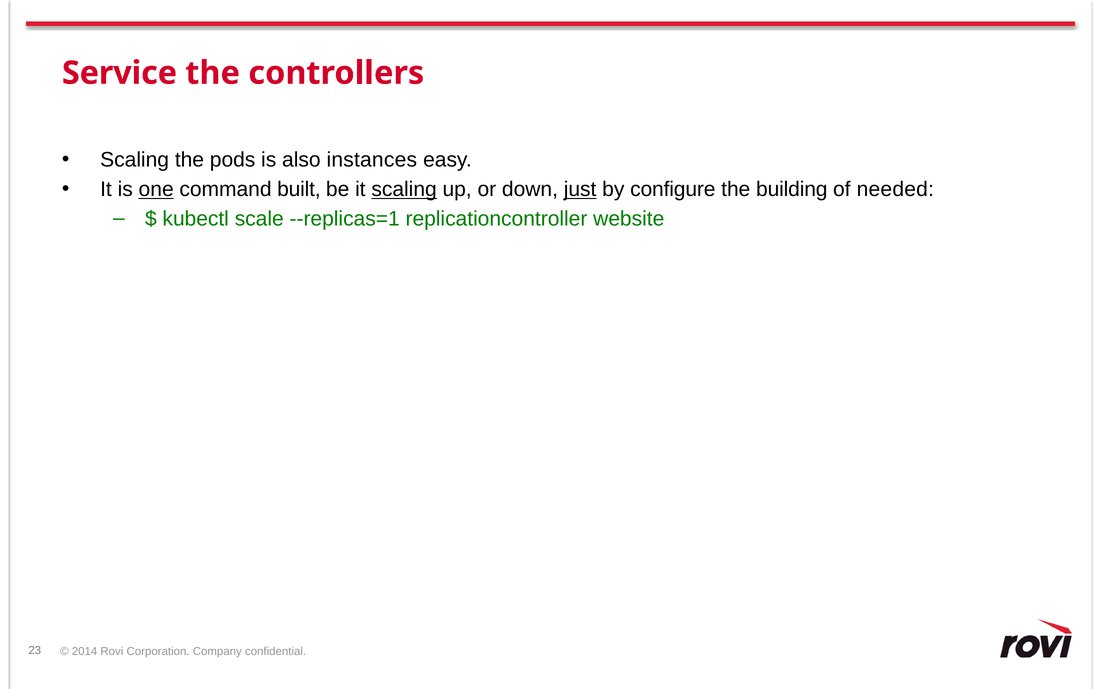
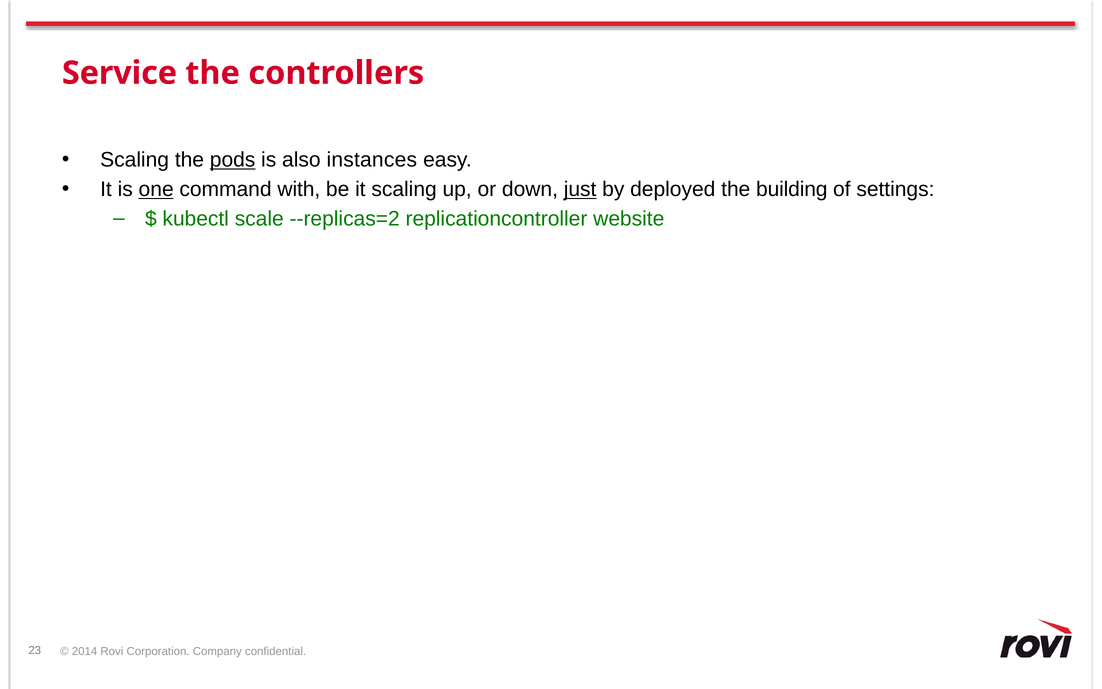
pods underline: none -> present (233, 160)
built: built -> with (299, 189)
scaling underline: present -> none (404, 189)
configure: configure -> deployed (673, 189)
needed: needed -> settings (895, 189)
--replicas=1: --replicas=1 -> --replicas=2 (345, 219)
